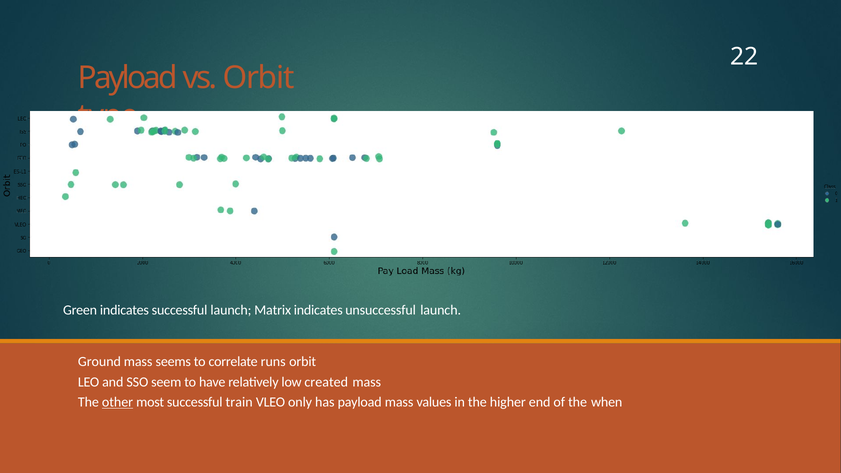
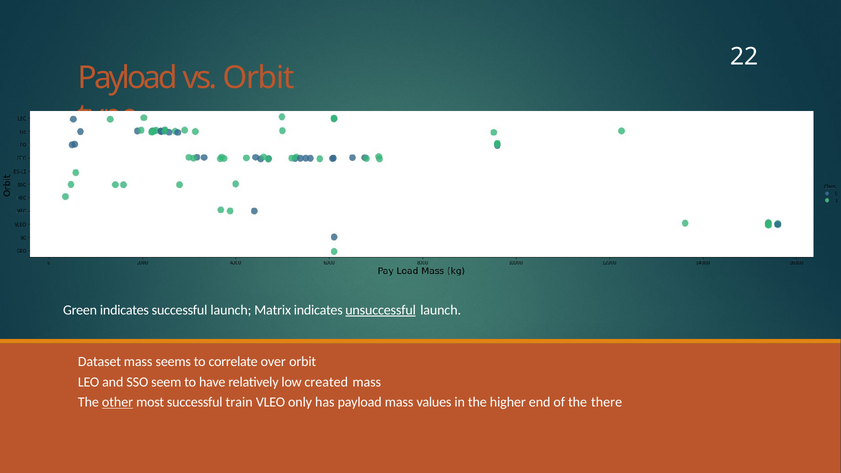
unsuccessful underline: none -> present (381, 310)
Ground: Ground -> Dataset (100, 362)
runs: runs -> over (273, 362)
when: when -> there (607, 402)
